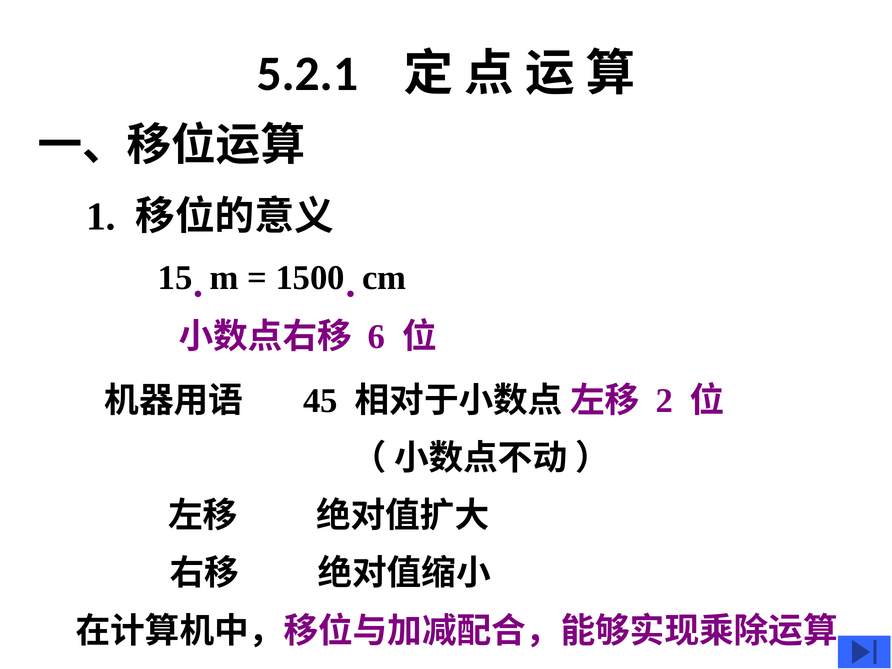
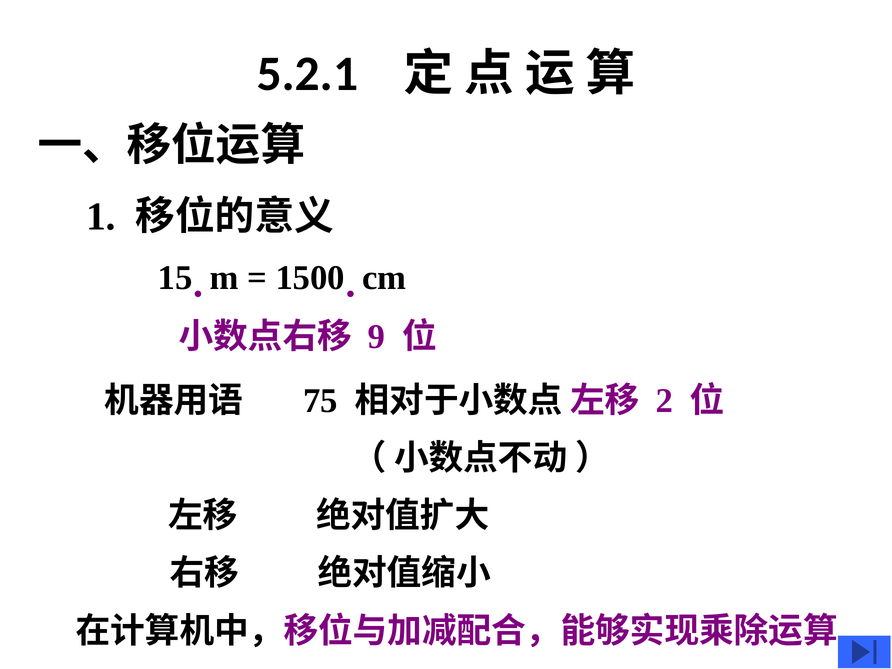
6: 6 -> 9 (377, 337)
45: 45 -> 75 (320, 401)
